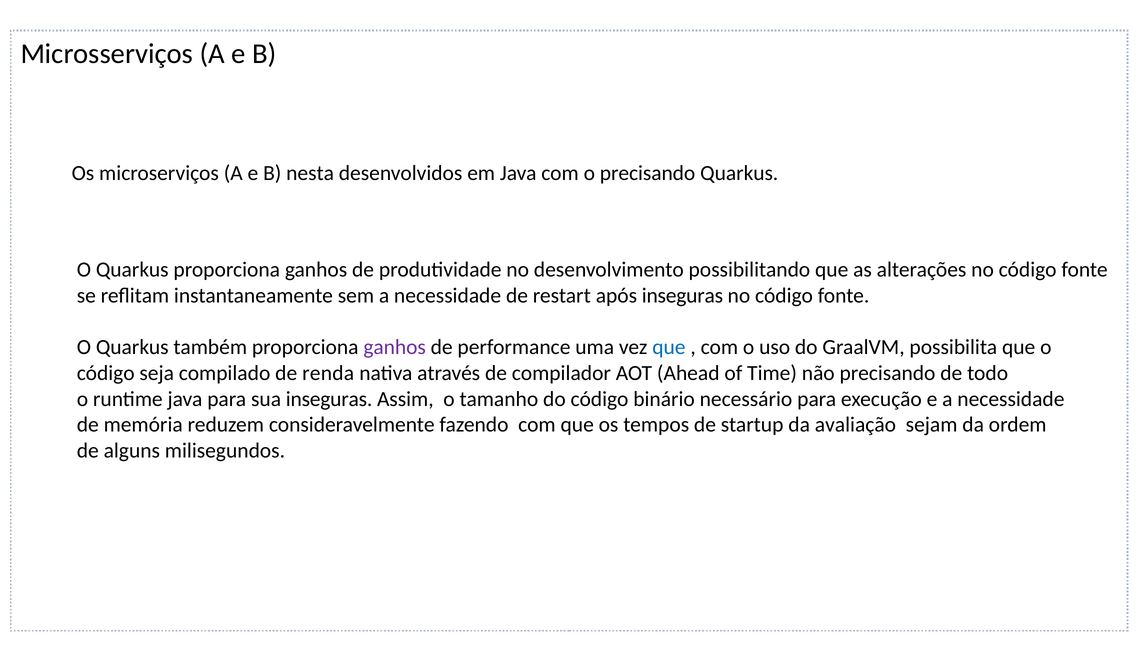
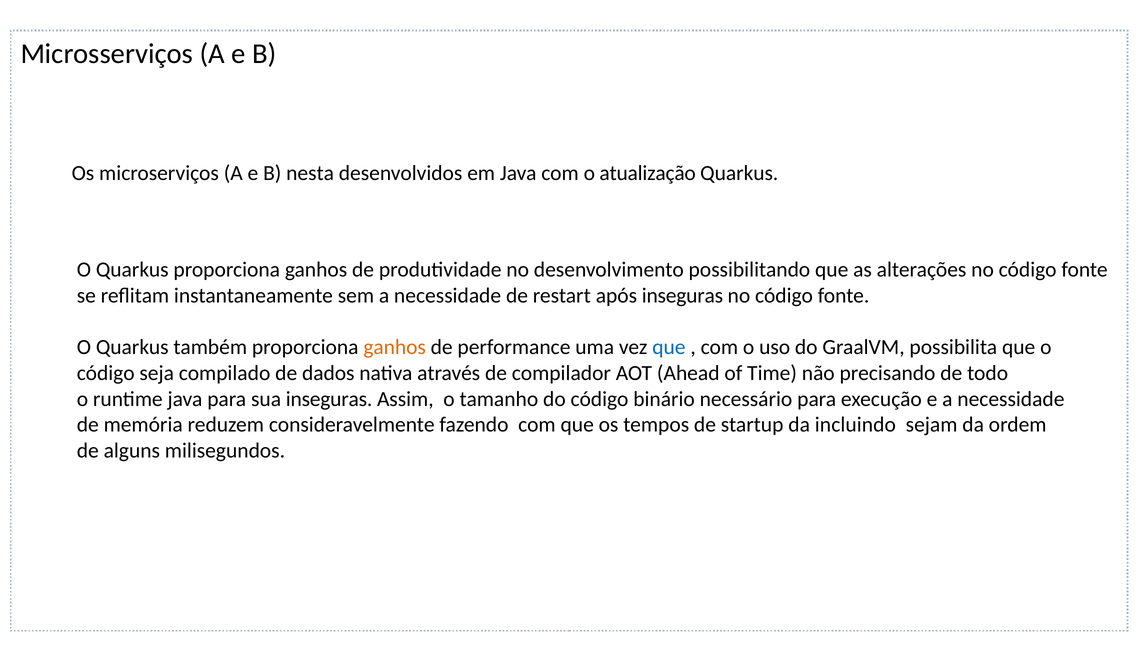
o precisando: precisando -> atualização (648, 173)
ganhos colour: purple -> orange (395, 347)
renda: renda -> dados (328, 373)
avaliação: avaliação -> incluindo (855, 425)
